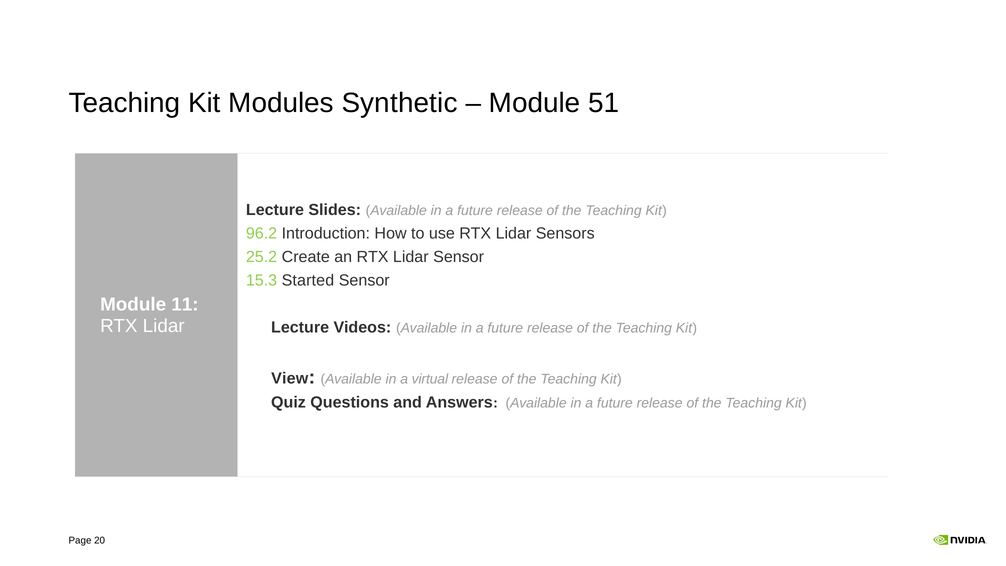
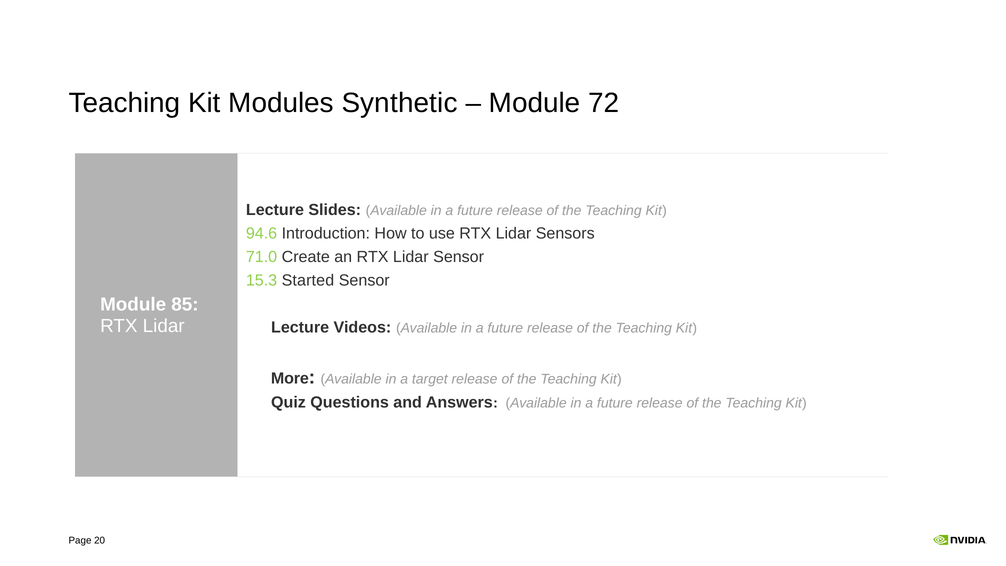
51: 51 -> 72 (604, 103)
96.2: 96.2 -> 94.6 (262, 233)
25.2: 25.2 -> 71.0 (262, 257)
11: 11 -> 85 (185, 305)
View: View -> More (290, 378)
virtual: virtual -> target (430, 379)
